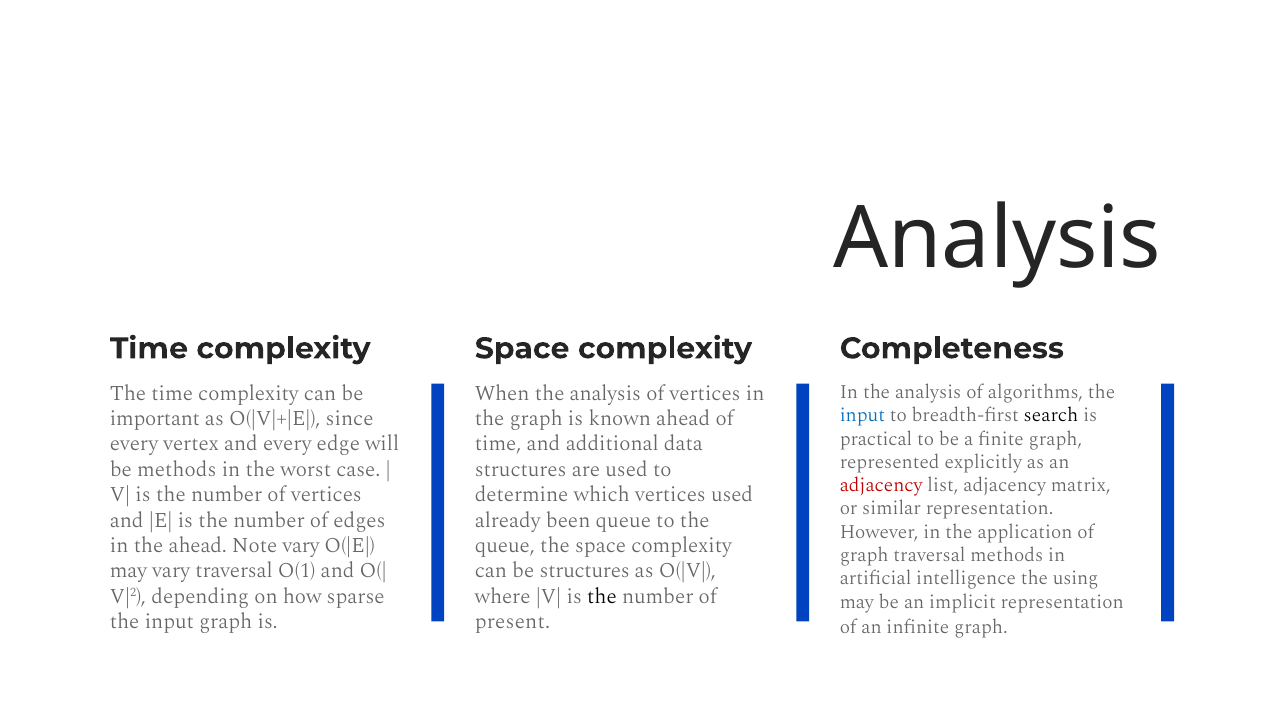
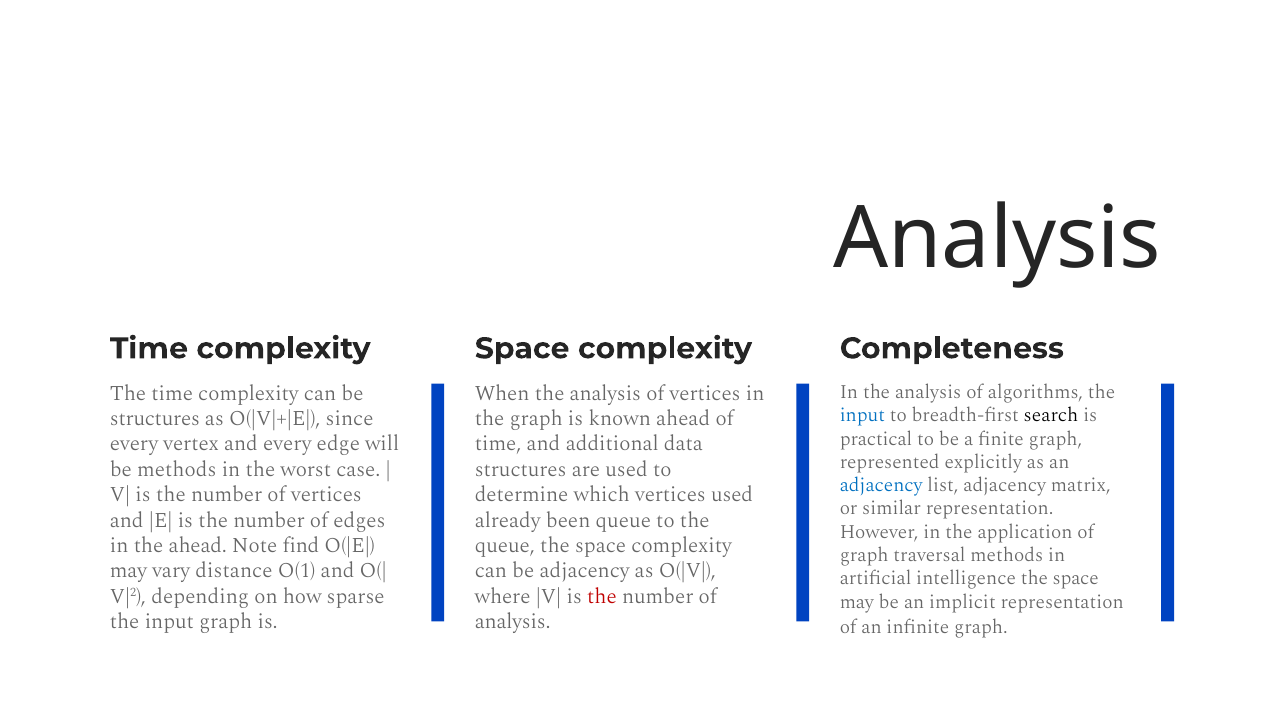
important: important -> structures (155, 418)
adjacency colour: red -> blue (881, 485)
Note vary: vary -> find (301, 545)
vary traversal: traversal -> distance (234, 571)
be structures: structures -> adjacency (585, 571)
intelligence the using: using -> space (1076, 578)
the colour: black -> red (602, 596)
present: present -> analysis (513, 622)
